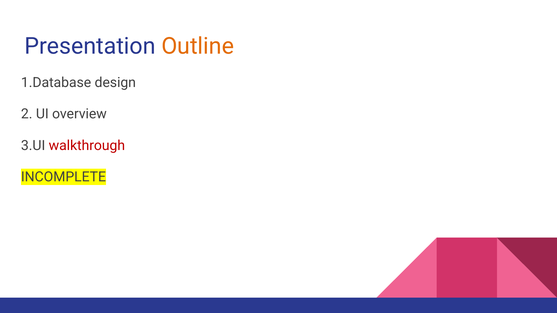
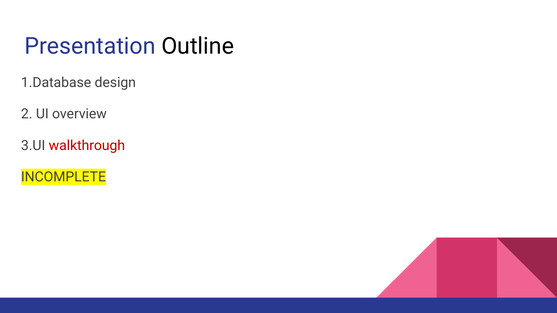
Outline colour: orange -> black (198, 46)
